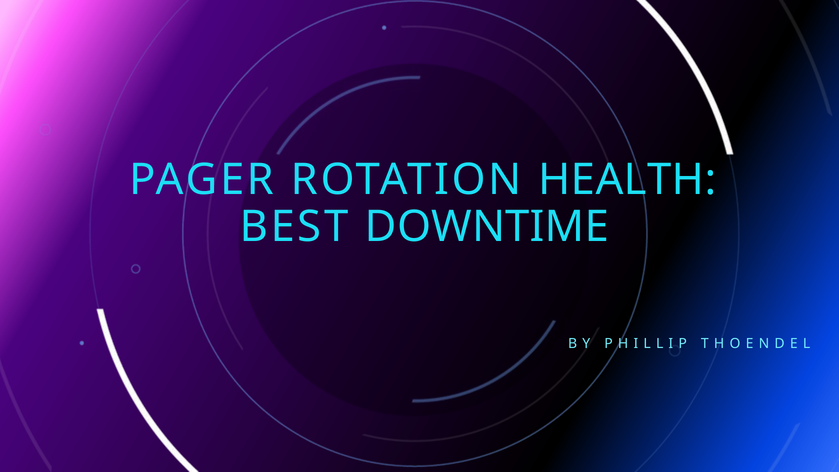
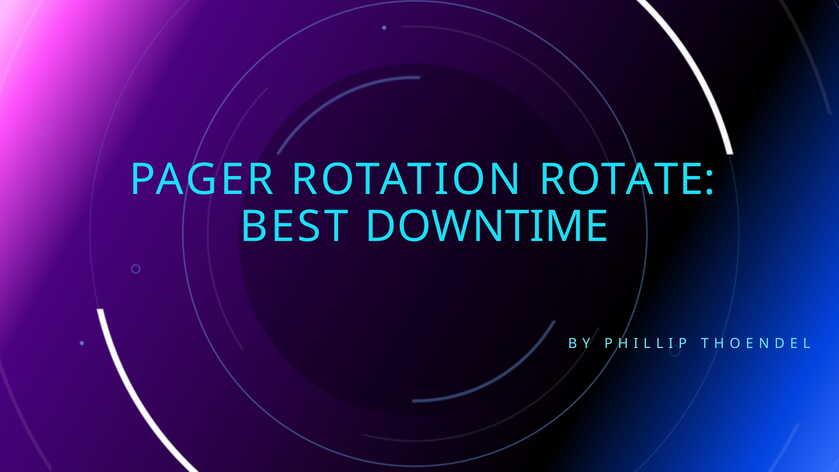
HEALTH: HEALTH -> ROTATE (627, 180)
